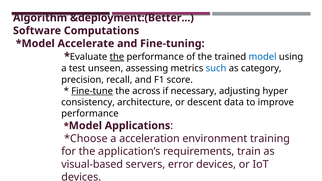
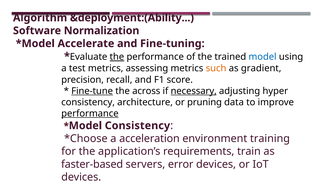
&deployment:(Better: &deployment:(Better -> &deployment:(Ability (132, 18)
Computations: Computations -> Normalization (102, 31)
test unseen: unseen -> metrics (106, 68)
such colour: blue -> orange (216, 68)
category: category -> gradient (261, 68)
necessary underline: none -> present (194, 91)
descent: descent -> pruning (205, 102)
performance underline: none -> present (90, 114)
Applications: Applications -> Consistency (137, 126)
visual-based: visual-based -> faster-based (92, 164)
